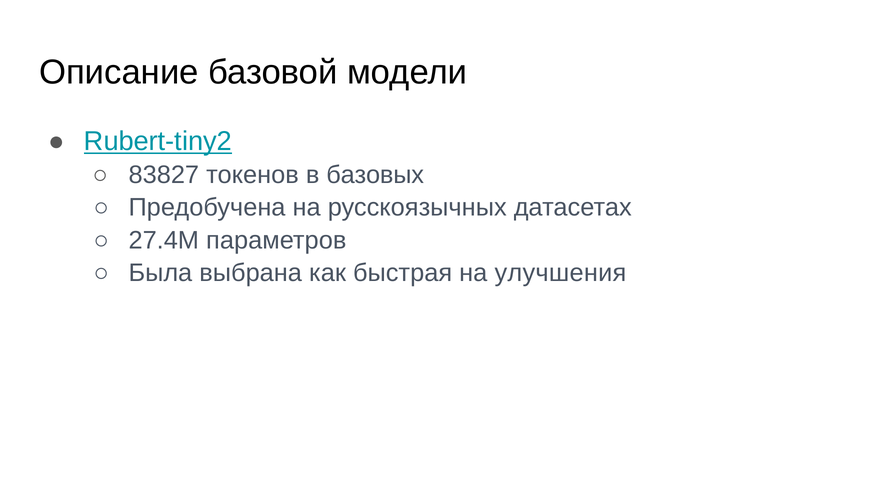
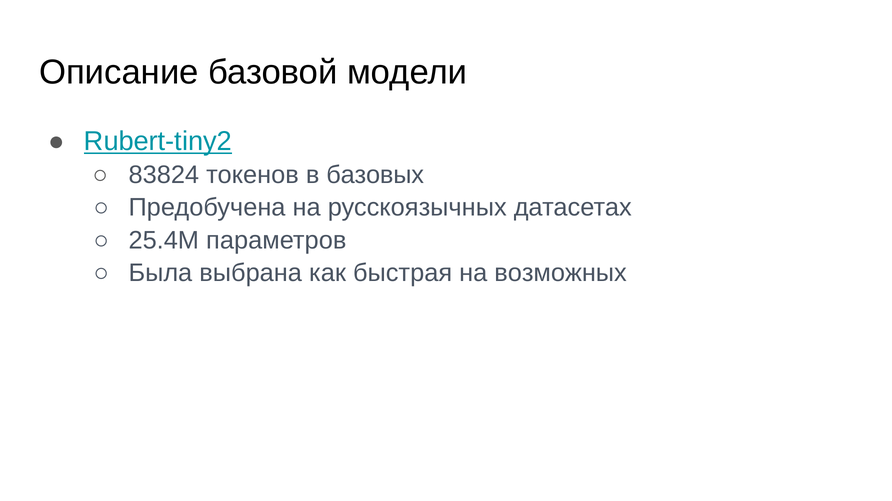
83827: 83827 -> 83824 (164, 175)
27.4М: 27.4М -> 25.4М (164, 241)
улучшения: улучшения -> возможных (561, 273)
